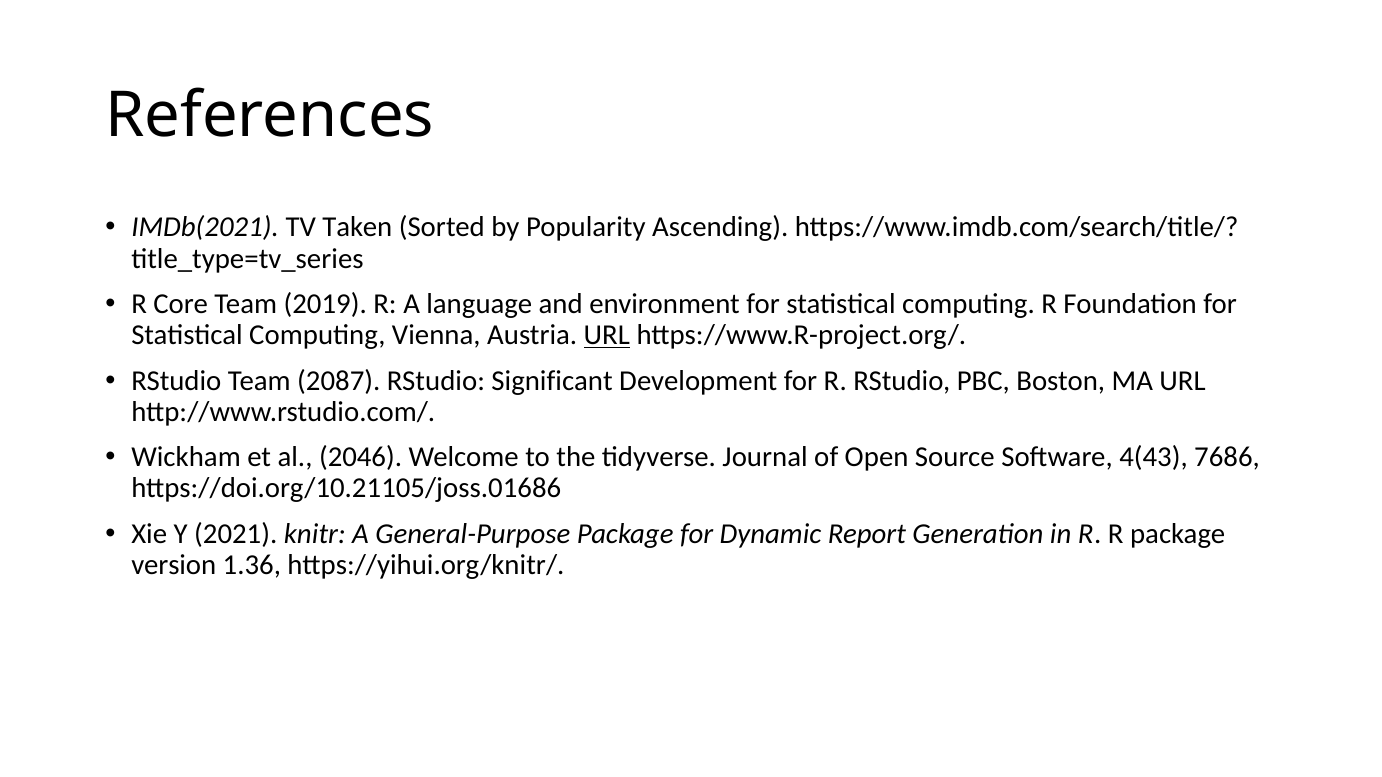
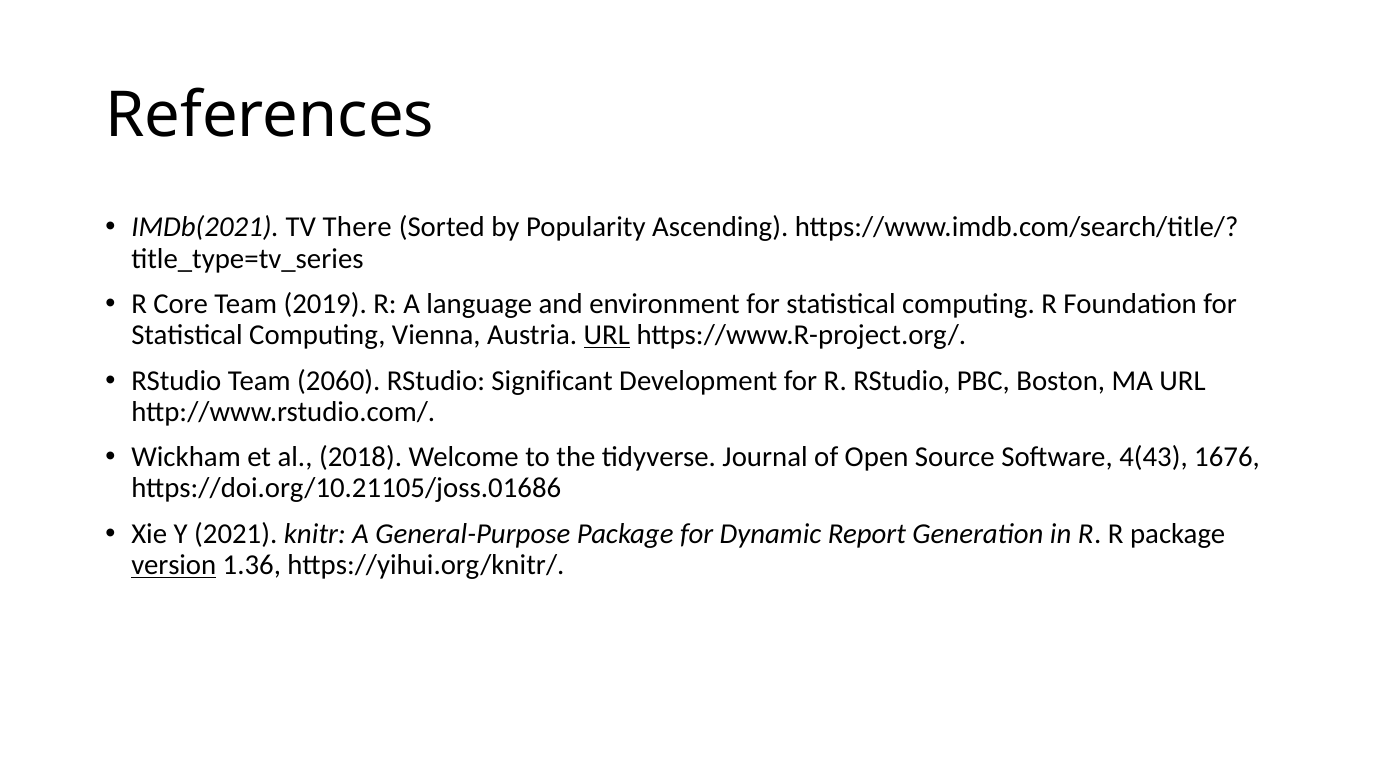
Taken: Taken -> There (357, 228)
2087: 2087 -> 2060 (339, 381)
2046: 2046 -> 2018 (361, 458)
7686: 7686 -> 1676 (1227, 458)
version underline: none -> present (174, 565)
